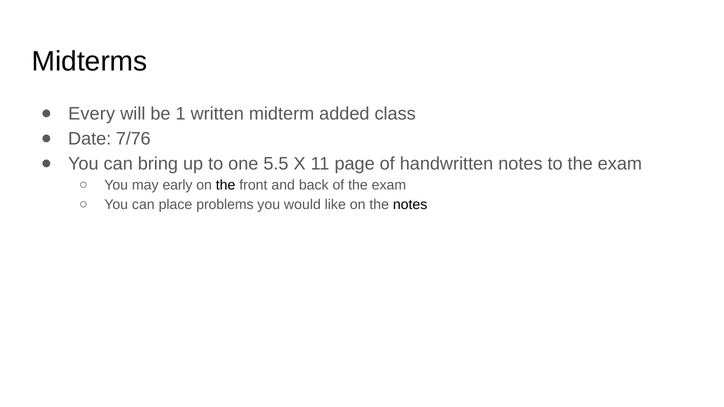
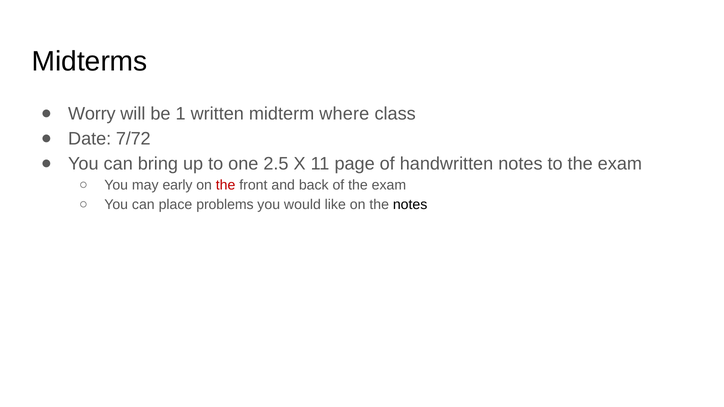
Every: Every -> Worry (92, 114)
added: added -> where (344, 114)
7/76: 7/76 -> 7/72 (133, 139)
5.5: 5.5 -> 2.5 (276, 164)
the colour: black -> red (226, 185)
